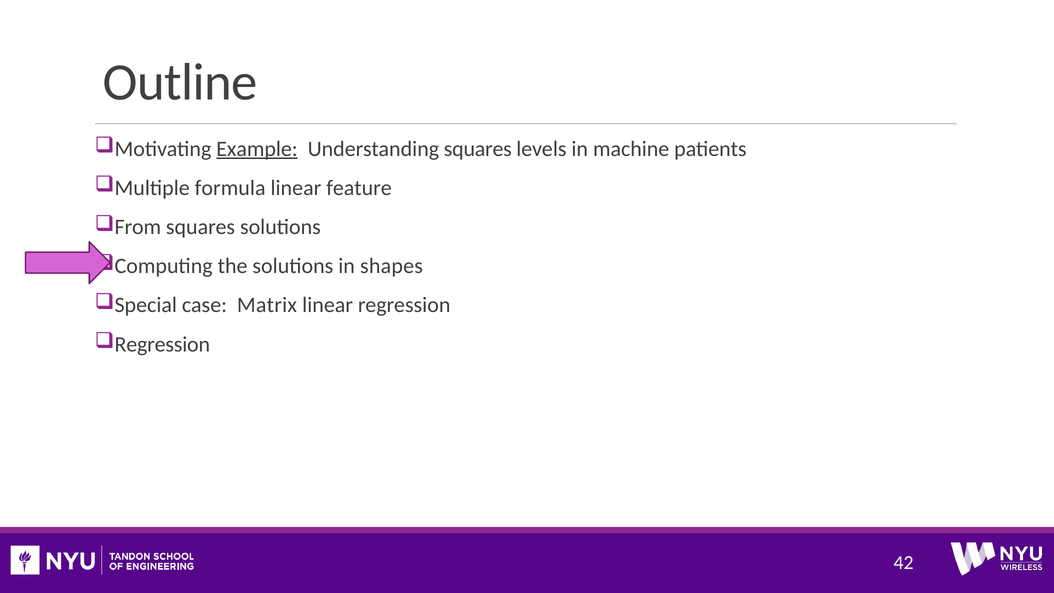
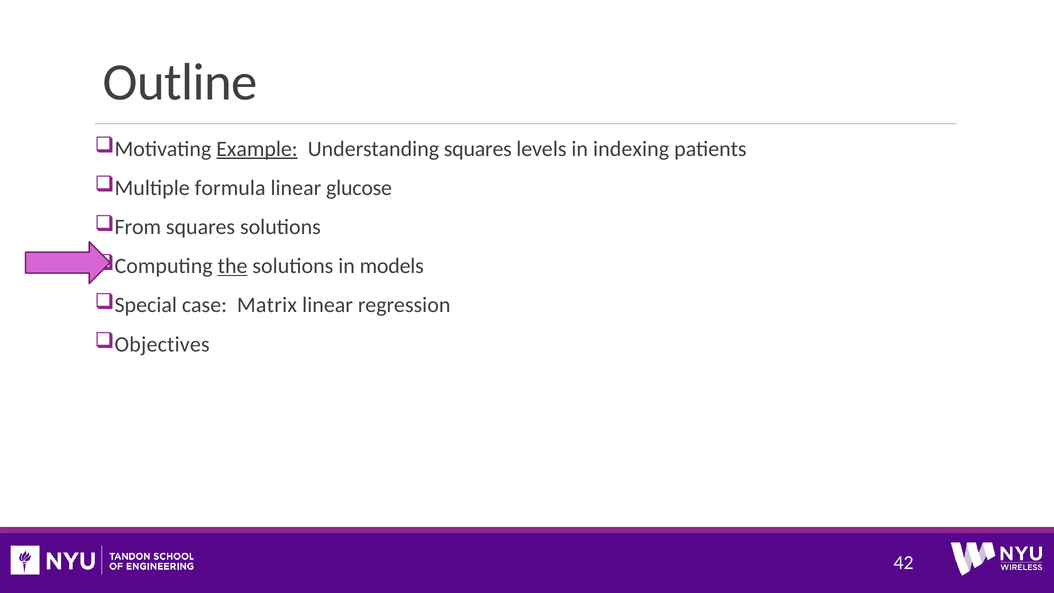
machine: machine -> indexing (631, 149)
feature: feature -> glucose (359, 188)
the underline: none -> present (233, 266)
shapes: shapes -> models (392, 266)
Regression: Regression -> Objectives (162, 344)
